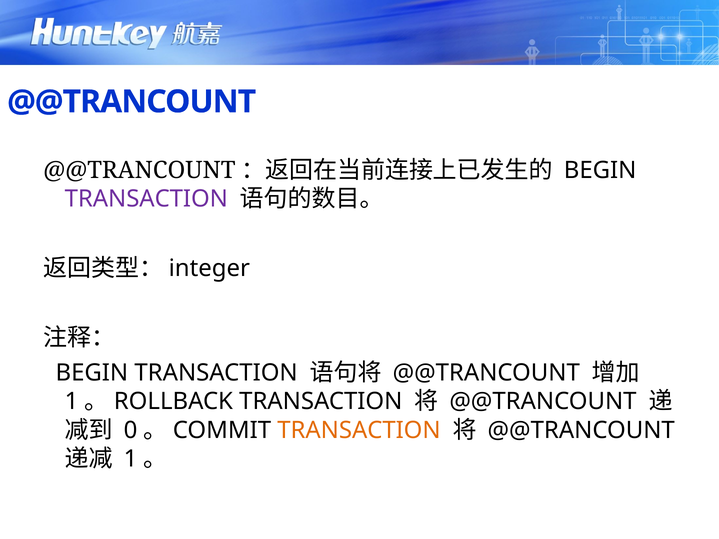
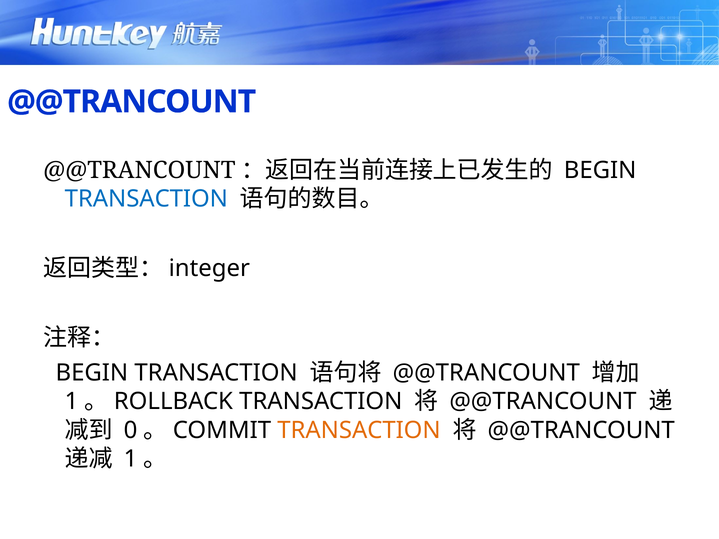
TRANSACTION colour: purple -> blue (146, 199)
